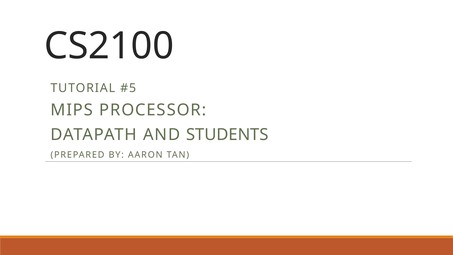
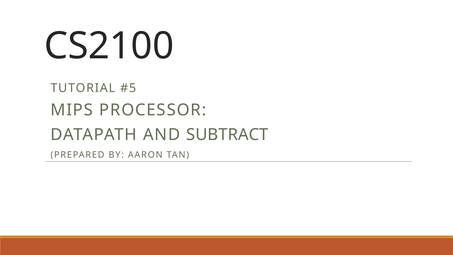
STUDENTS: STUDENTS -> SUBTRACT (227, 134)
